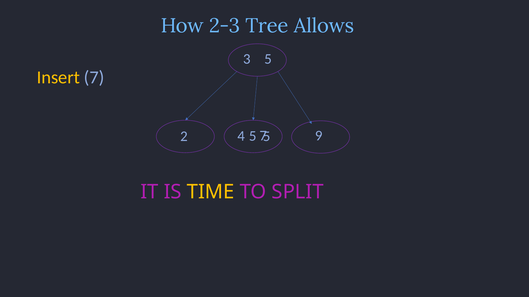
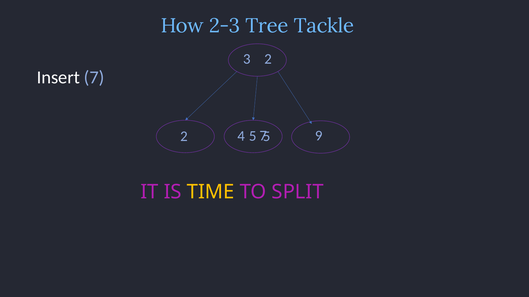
Allows: Allows -> Tackle (324, 26)
3 5: 5 -> 2 (268, 59)
Insert colour: yellow -> white (58, 78)
